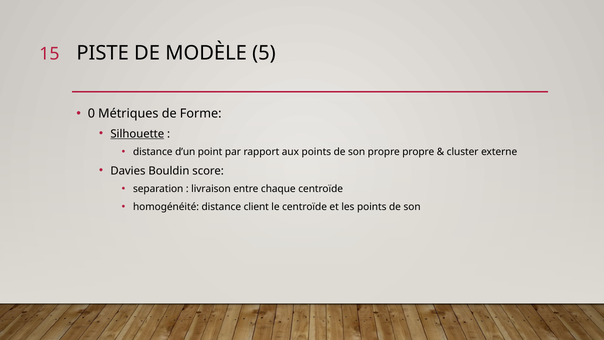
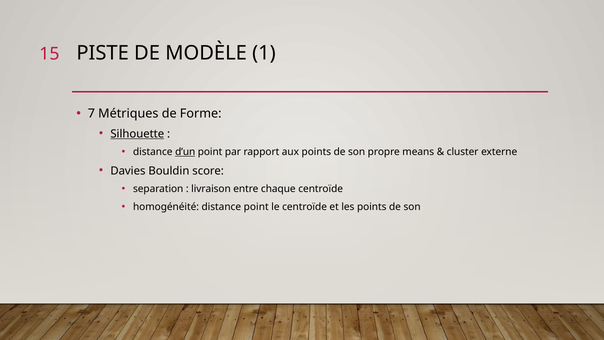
5: 5 -> 1 (264, 53)
0: 0 -> 7 (91, 114)
d’un underline: none -> present (185, 152)
propre propre: propre -> means (418, 152)
distance client: client -> point (256, 207)
